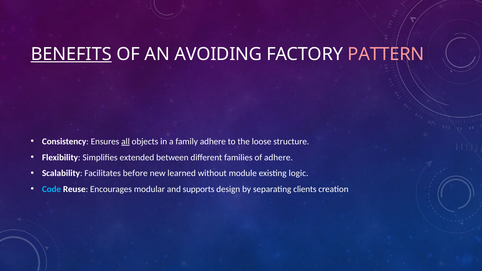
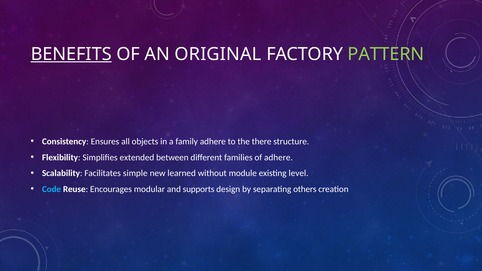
AVOIDING: AVOIDING -> ORIGINAL (218, 54)
PATTERN colour: pink -> light green (386, 54)
all underline: present -> none (126, 142)
loose: loose -> there (262, 142)
before: before -> simple (135, 173)
logic: logic -> level (299, 173)
clients: clients -> others (305, 189)
